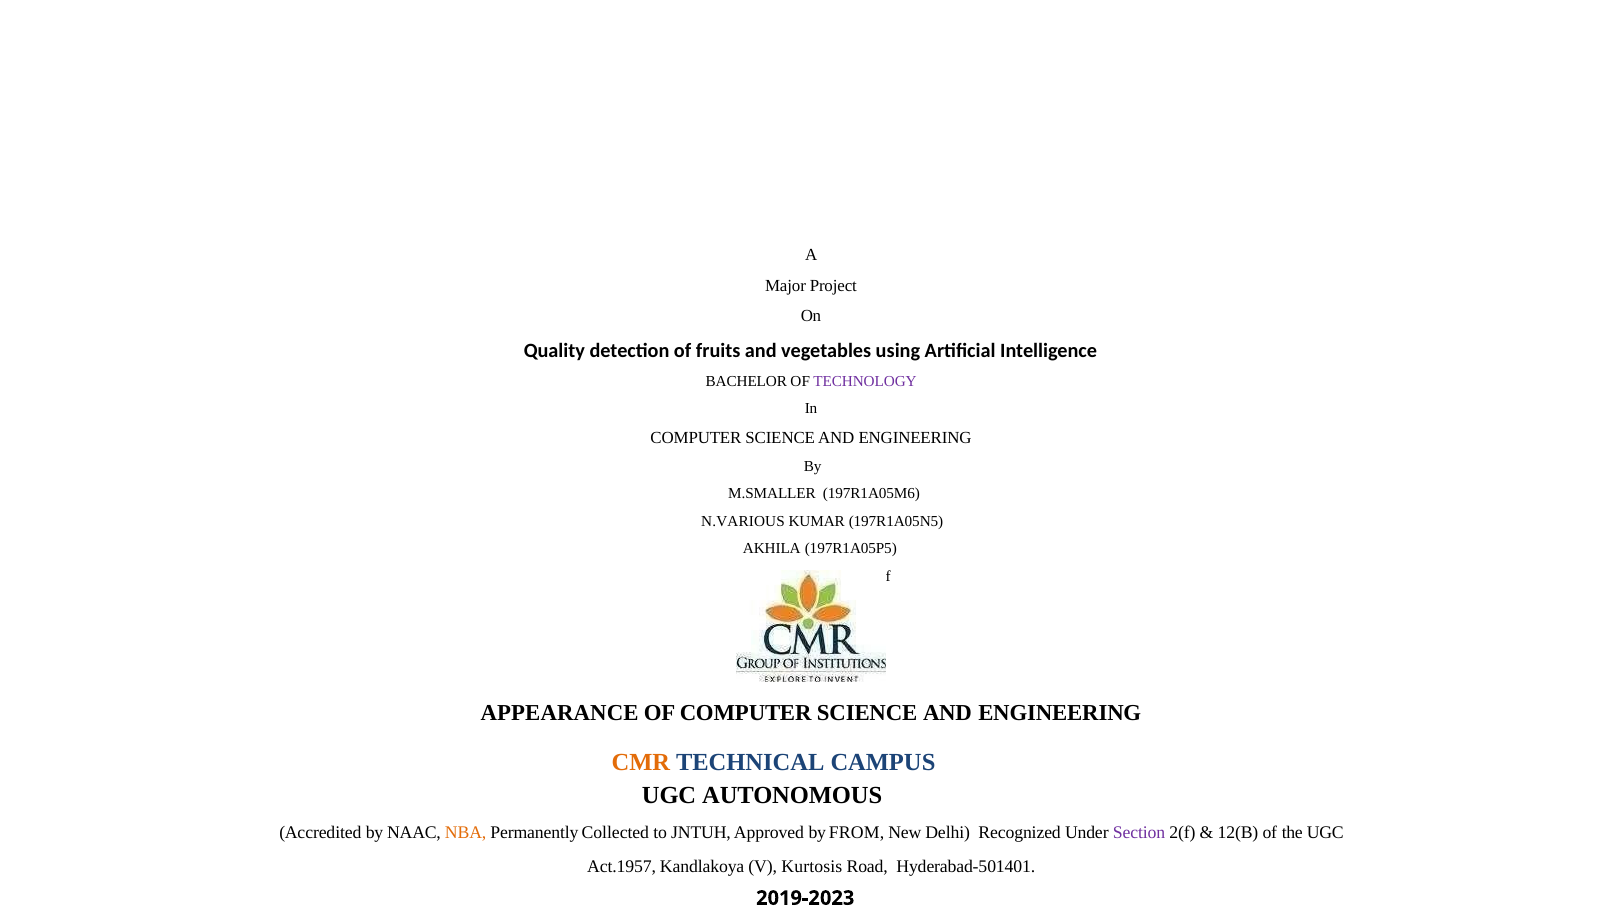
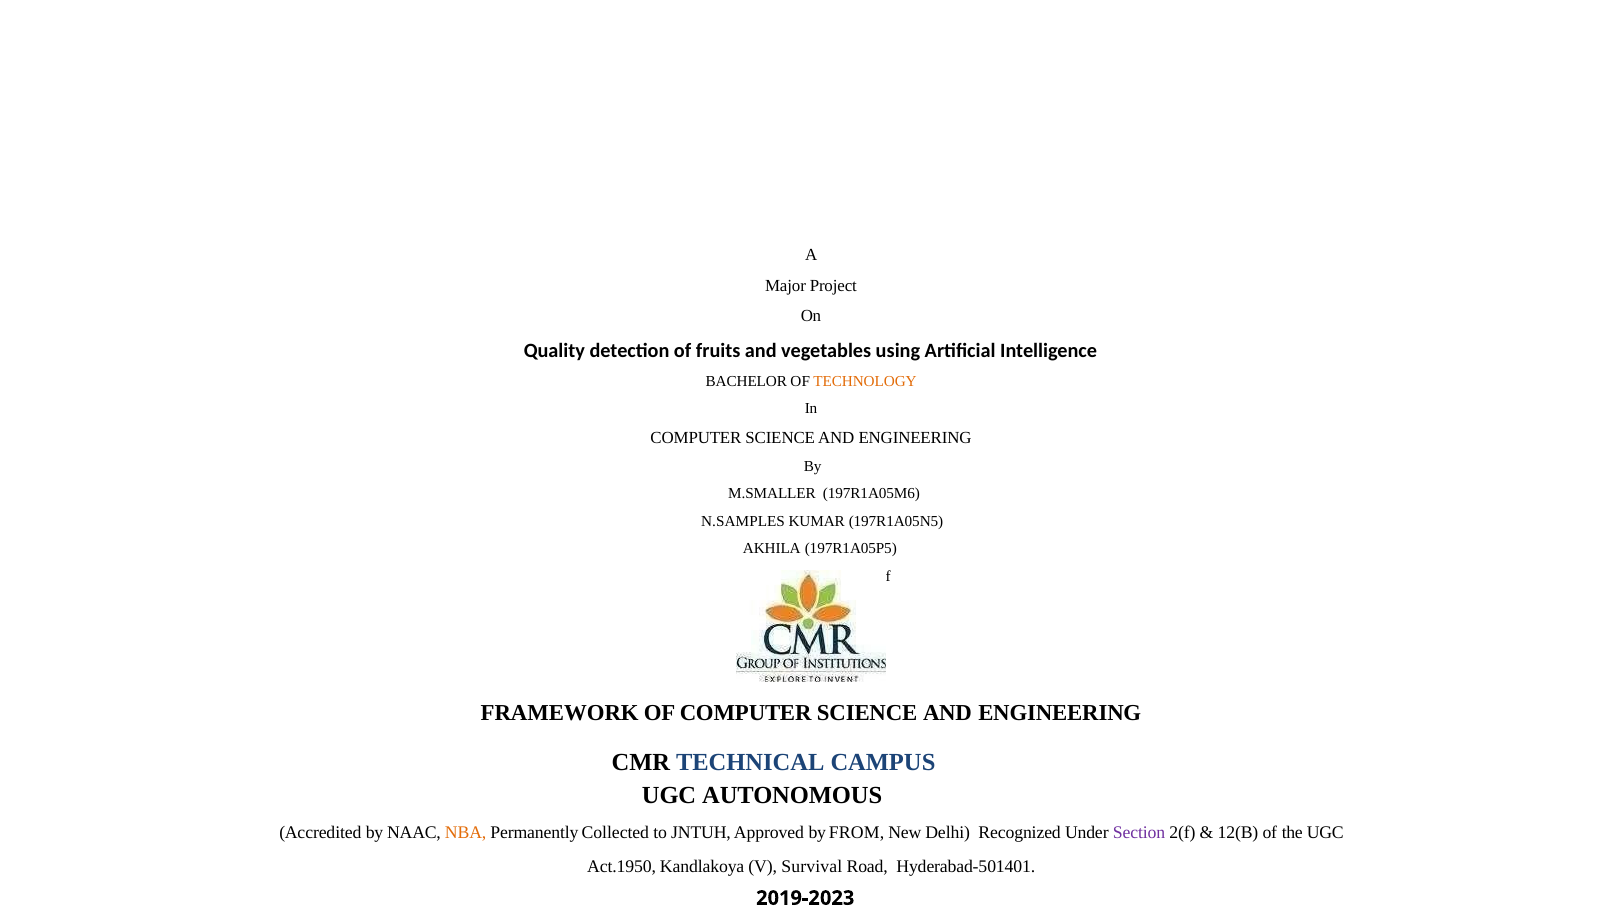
TECHNOLOGY colour: purple -> orange (865, 381)
N.VARIOUS: N.VARIOUS -> N.SAMPLES (743, 521)
APPEARANCE: APPEARANCE -> FRAMEWORK (560, 713)
CMR colour: orange -> black (641, 762)
Act.1957: Act.1957 -> Act.1950 (622, 866)
Kurtosis: Kurtosis -> Survival (812, 866)
